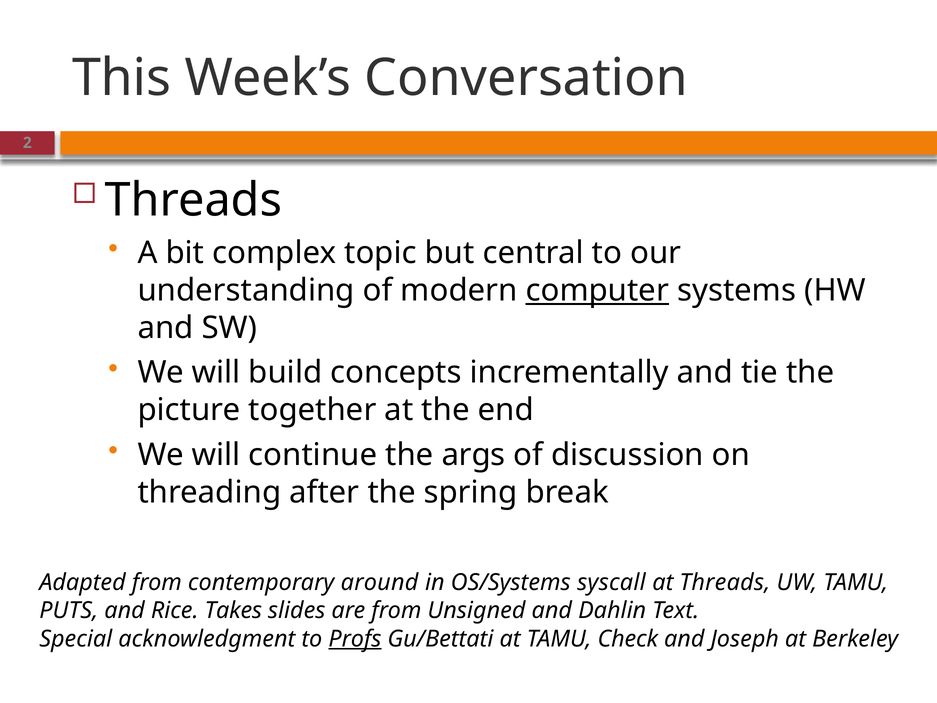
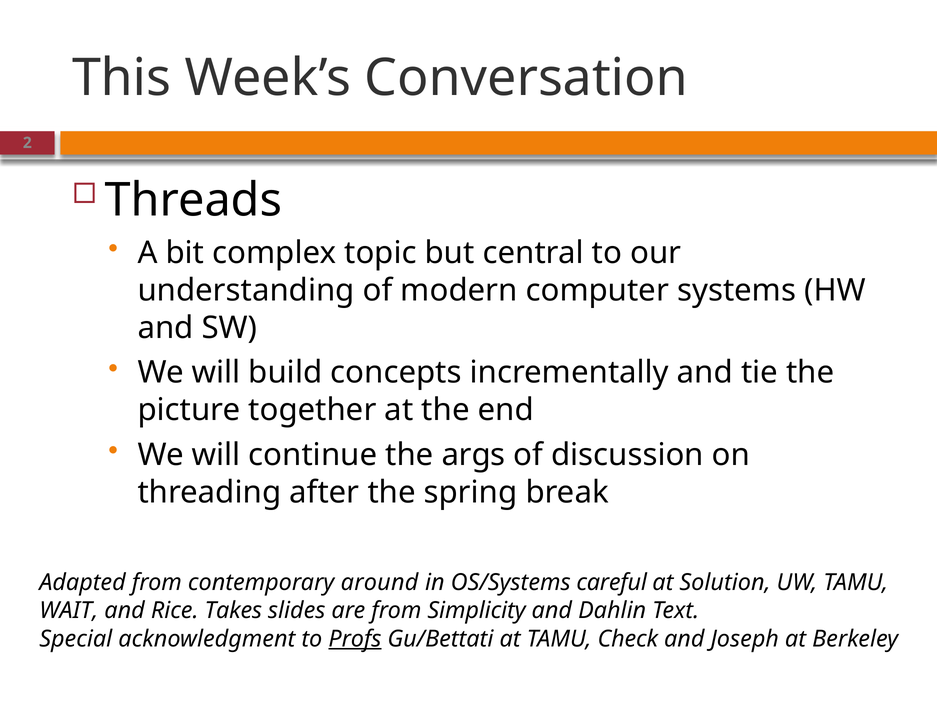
computer underline: present -> none (597, 290)
syscall: syscall -> careful (612, 582)
at Threads: Threads -> Solution (725, 582)
PUTS: PUTS -> WAIT (69, 610)
Unsigned: Unsigned -> Simplicity (477, 610)
